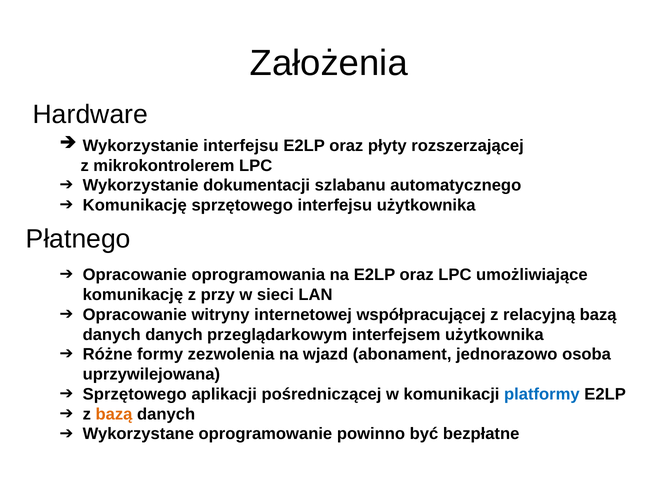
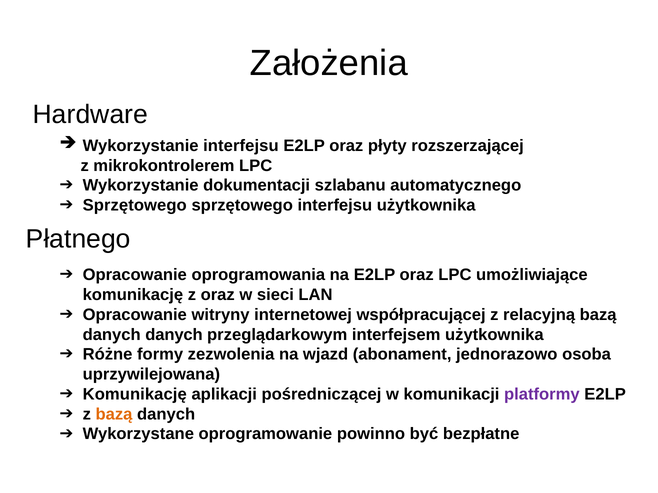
Komunikację: Komunikację -> Sprzętowego (135, 205)
z przy: przy -> oraz (218, 295)
Sprzętowego: Sprzętowego -> Komunikację (135, 395)
platformy colour: blue -> purple (542, 395)
